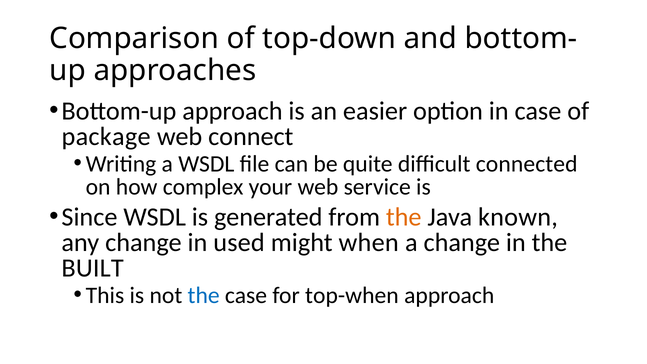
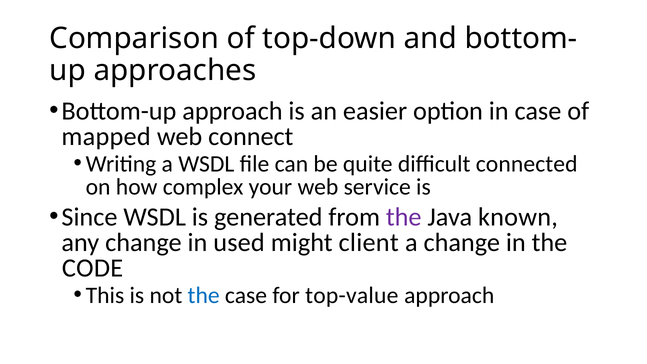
package: package -> mapped (106, 137)
the colour: orange -> purple (404, 217)
when: when -> client (369, 243)
BUILT: BUILT -> CODE (93, 268)
top-when: top-when -> top-value (352, 296)
